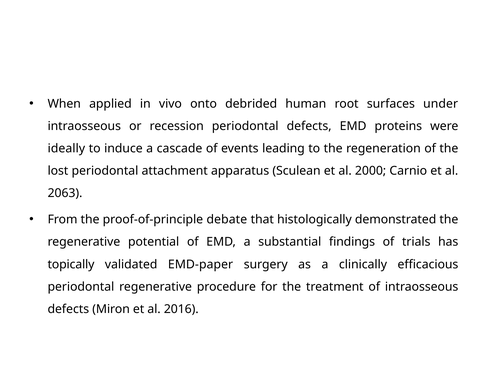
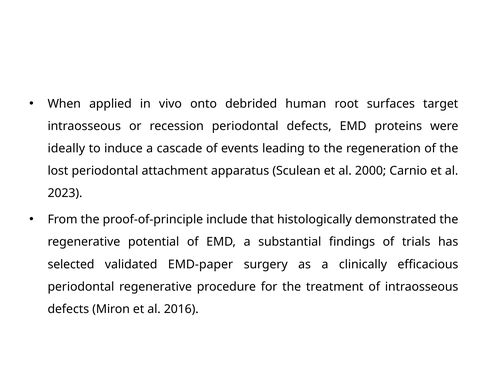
under: under -> target (441, 104)
2063: 2063 -> 2023 (65, 193)
debate: debate -> include (227, 220)
topically: topically -> selected (71, 264)
